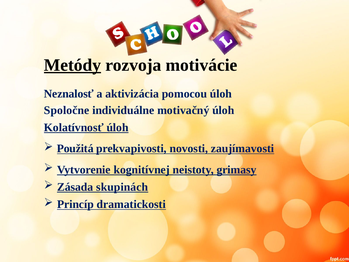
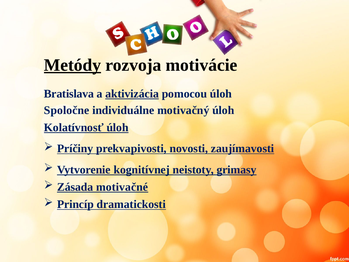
Neznalosť: Neznalosť -> Bratislava (69, 94)
aktivizácia underline: none -> present (132, 94)
Použitá: Použitá -> Príčiny (75, 148)
skupinách: skupinách -> motivačné (122, 187)
